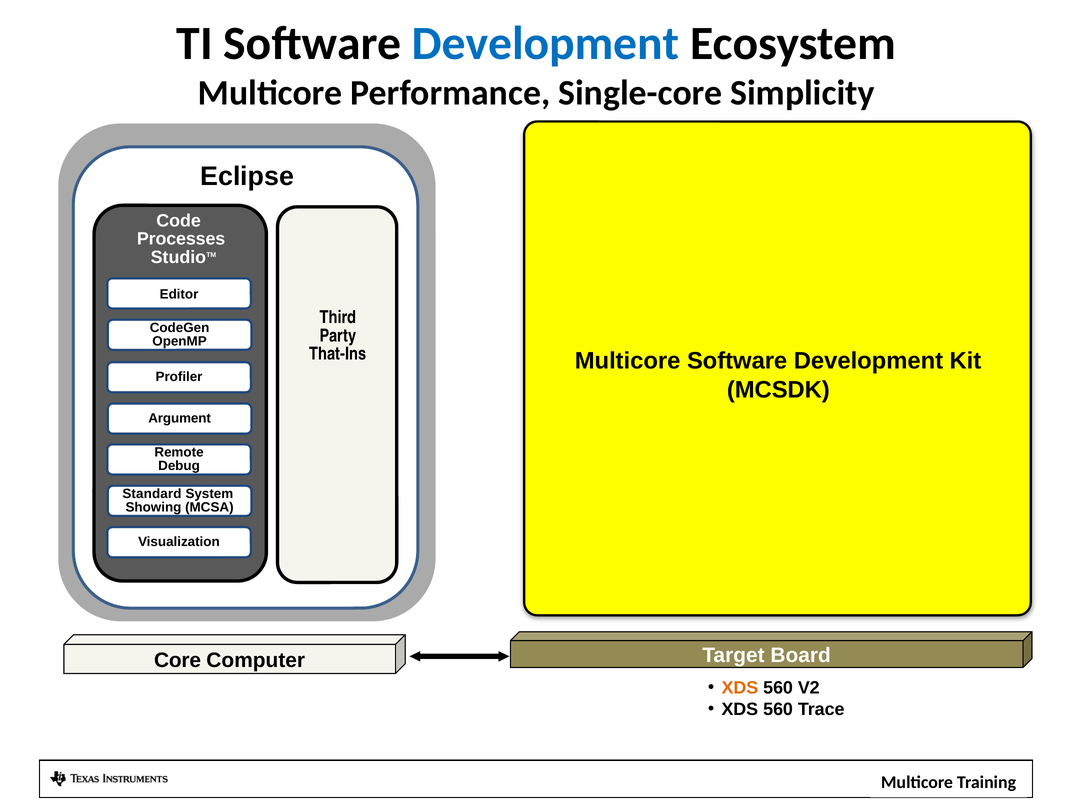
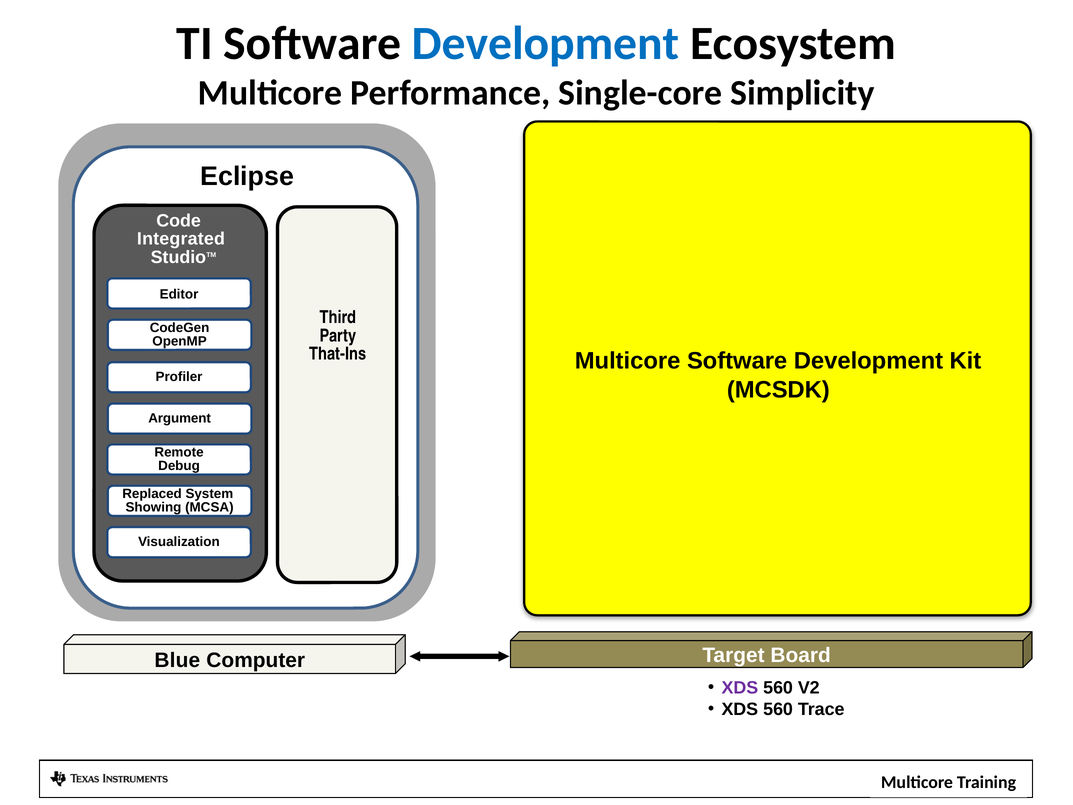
Processes: Processes -> Integrated (181, 239)
Standard: Standard -> Replaced (152, 493)
Core: Core -> Blue (177, 660)
XDS colour: orange -> purple (740, 688)
